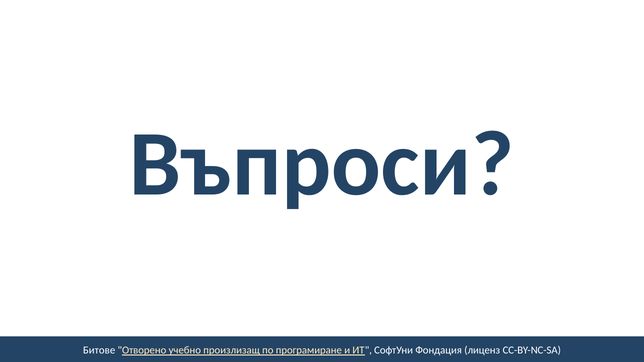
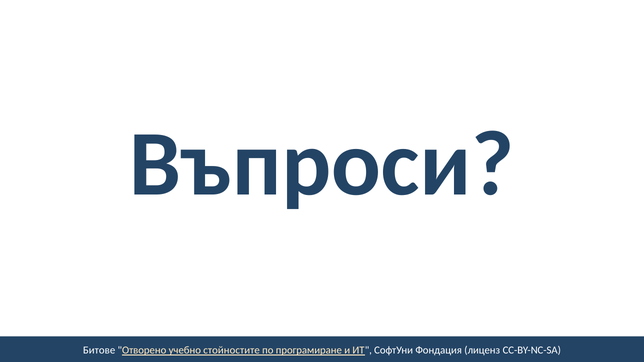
произлизащ: произлизащ -> стойностите (232, 351)
